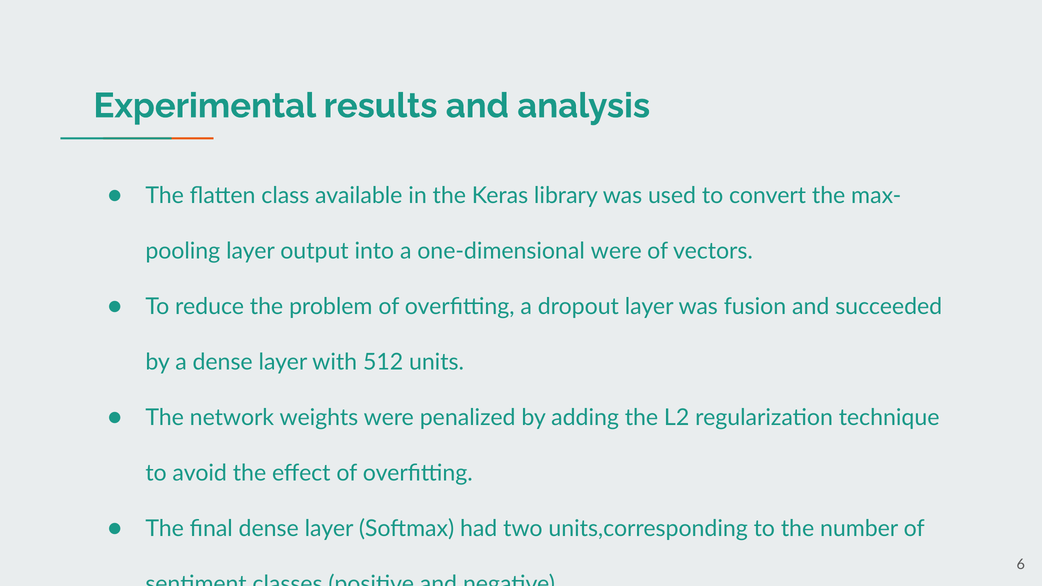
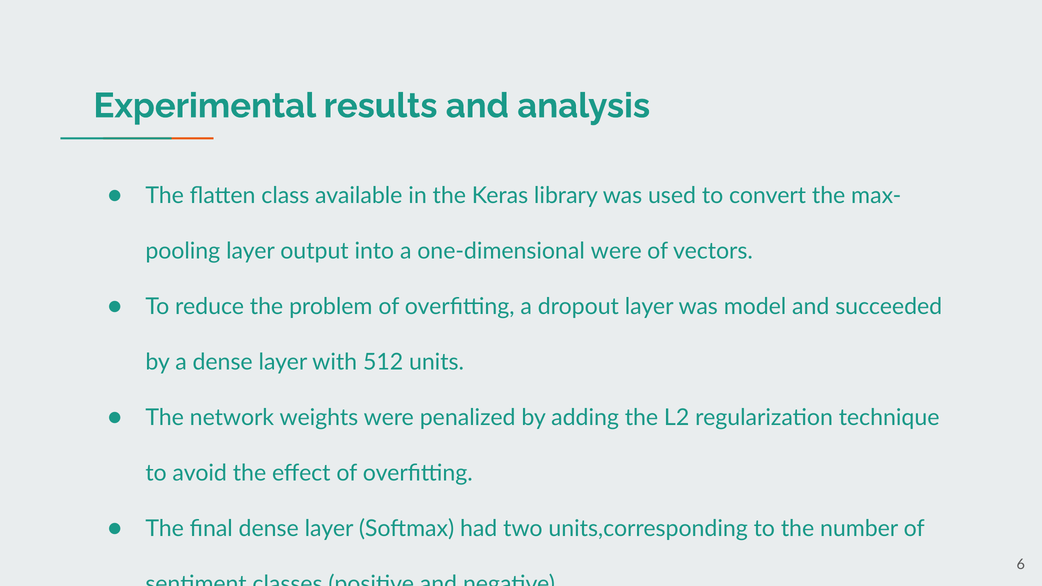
fusion: fusion -> model (755, 307)
